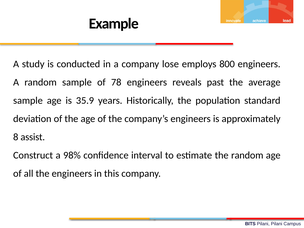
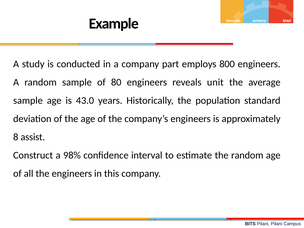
lose: lose -> part (171, 64)
78: 78 -> 80 (116, 82)
past: past -> unit (215, 82)
35.9: 35.9 -> 43.0 (85, 101)
